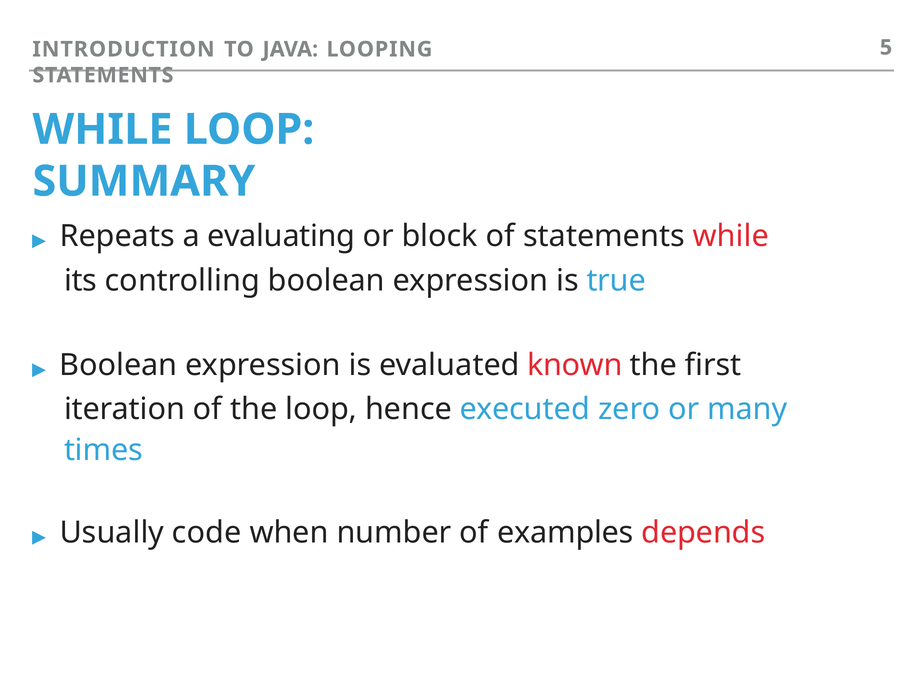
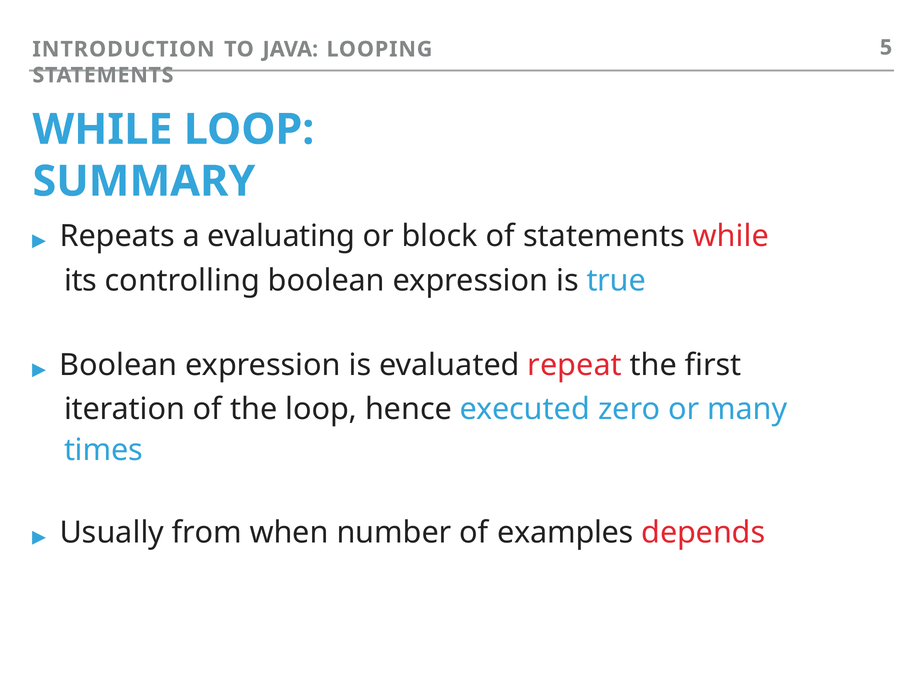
known: known -> repeat (575, 365)
code: code -> from (207, 533)
